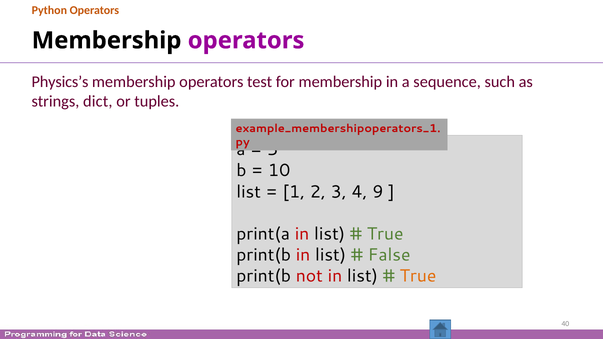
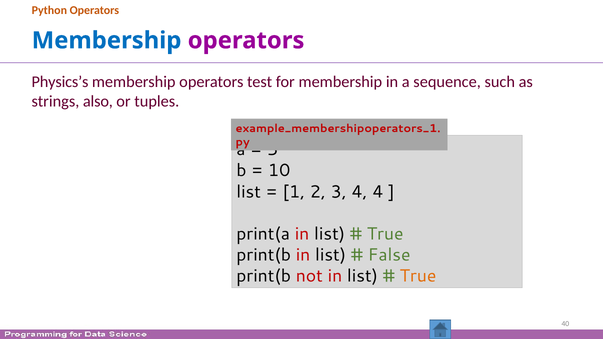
Membership colour: black -> blue (107, 40)
dict: dict -> also (98, 101)
4 9: 9 -> 4 (378, 192)
